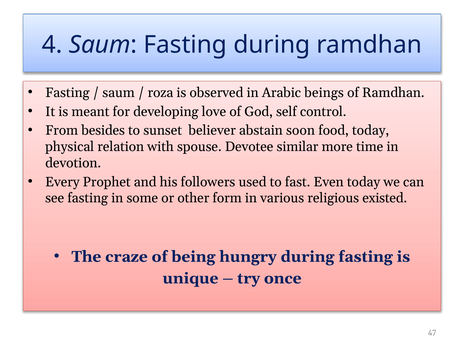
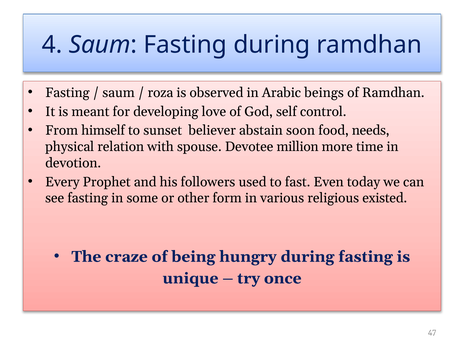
besides: besides -> himself (103, 130)
food today: today -> needs (371, 130)
similar: similar -> million (298, 147)
